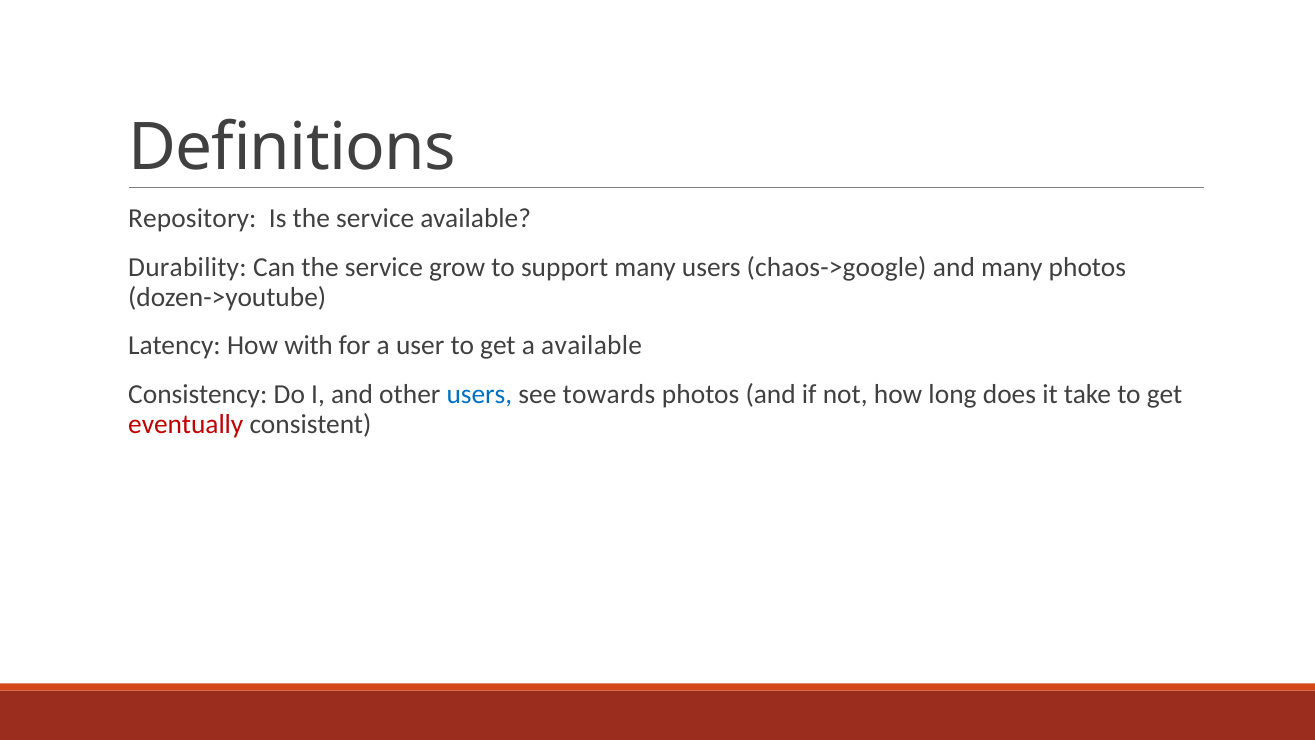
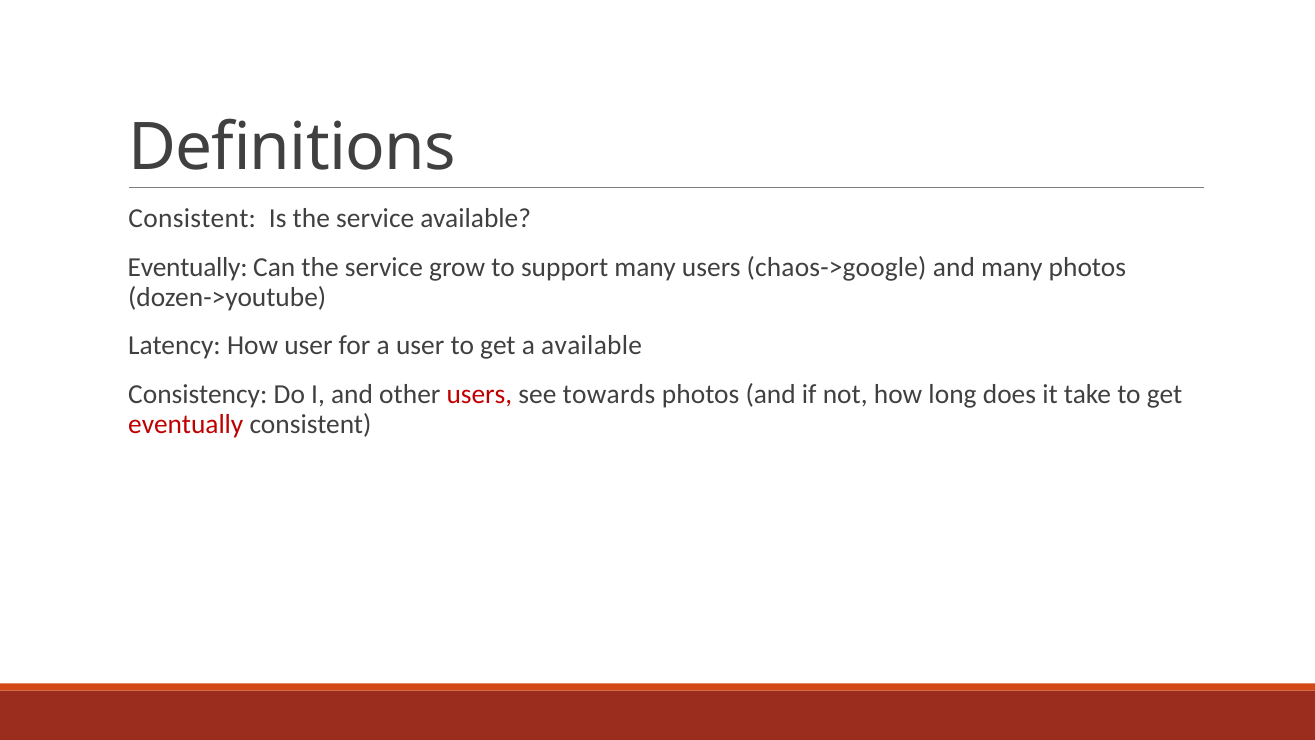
Repository: Repository -> Consistent (192, 219)
Durability: Durability -> Eventually (188, 267)
How with: with -> user (308, 346)
users colour: blue -> red (479, 395)
